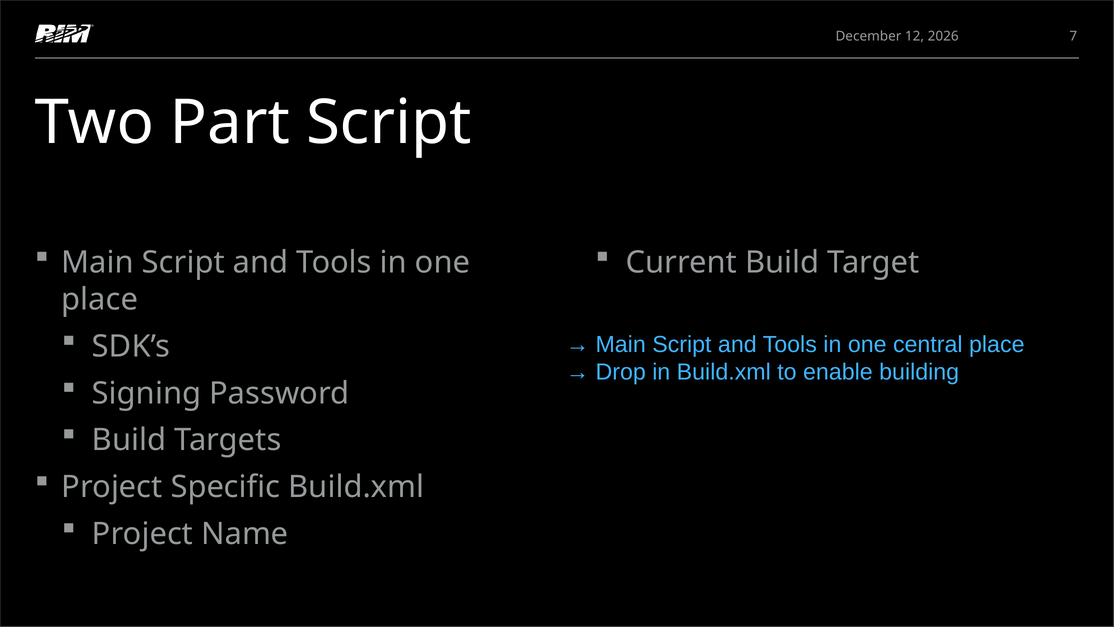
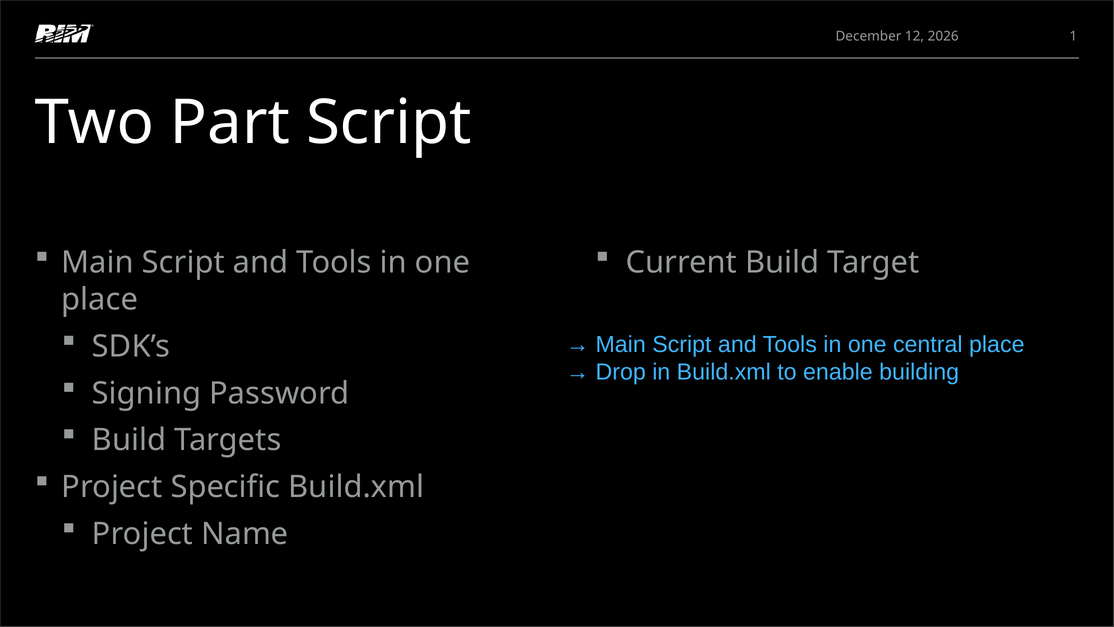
7: 7 -> 1 (1073, 36)
